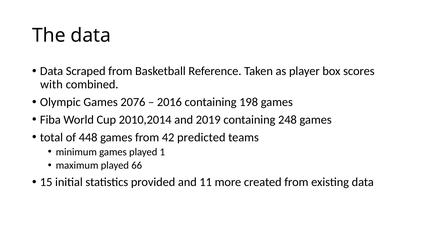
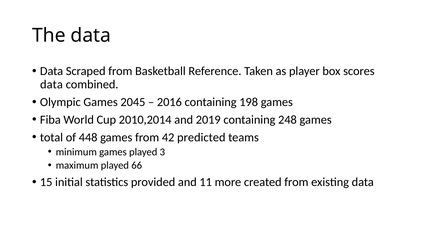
with: with -> data (51, 84)
2076: 2076 -> 2045 (133, 102)
1: 1 -> 3 (162, 152)
